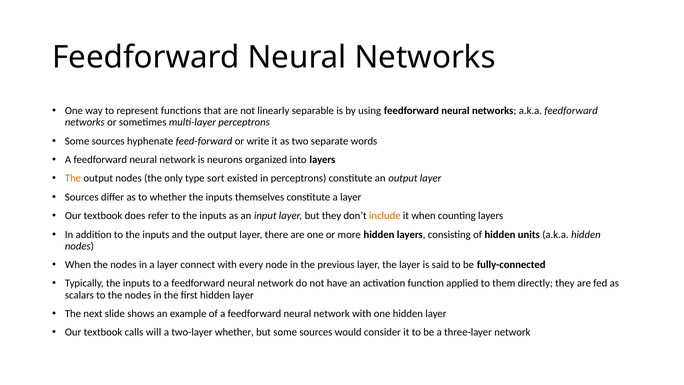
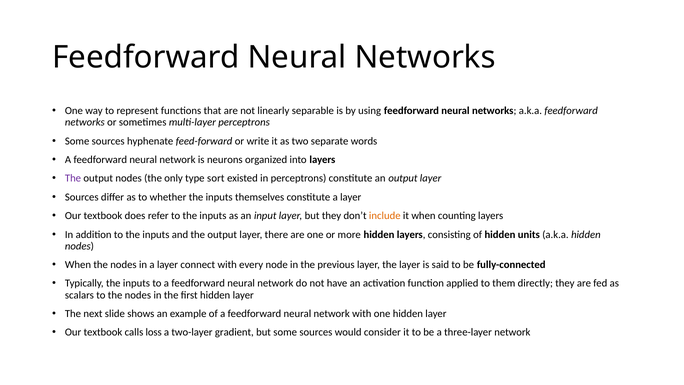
The colour: orange -> purple (73, 178)
will: will -> loss (154, 332)
two-layer whether: whether -> gradient (234, 332)
